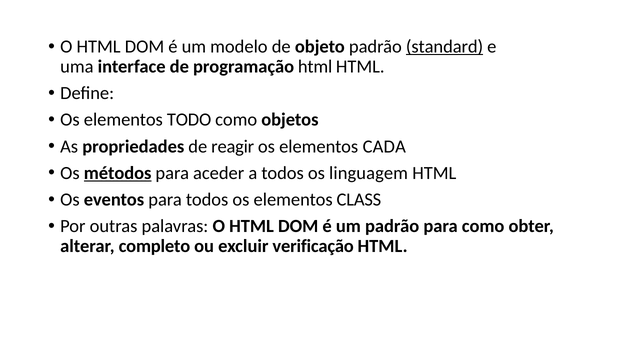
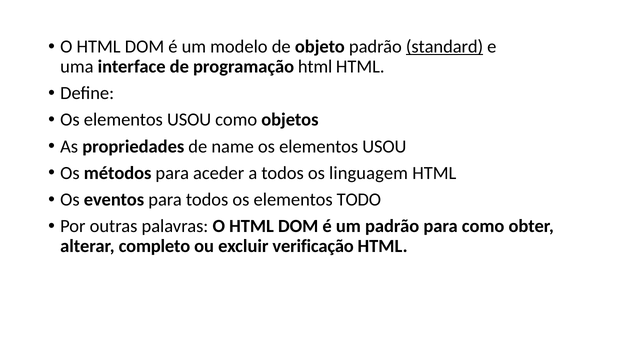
TODO: TODO -> USOU (189, 120)
reagir: reagir -> name (233, 146)
CADA: CADA -> USOU (384, 146)
métodos underline: present -> none (118, 173)
CLASS: CLASS -> TODO (359, 199)
